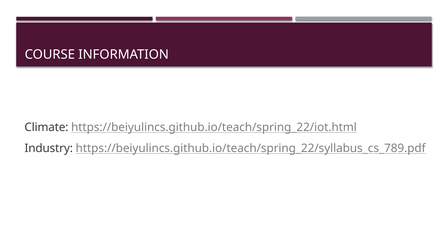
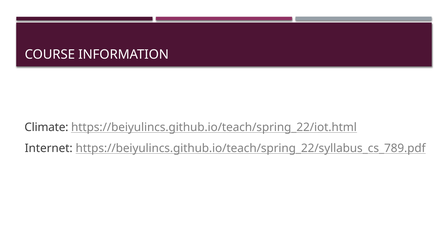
Industry: Industry -> Internet (49, 148)
